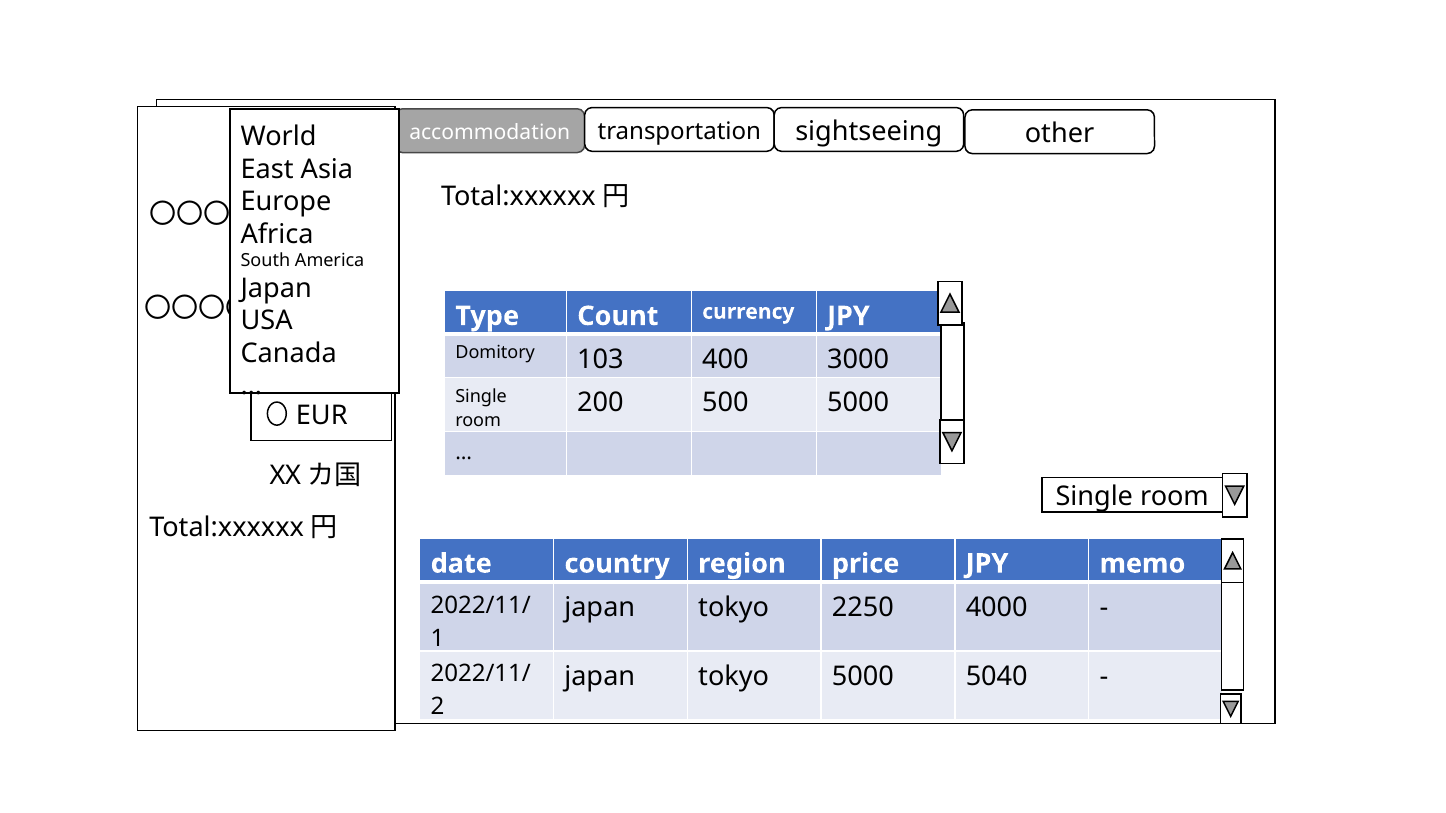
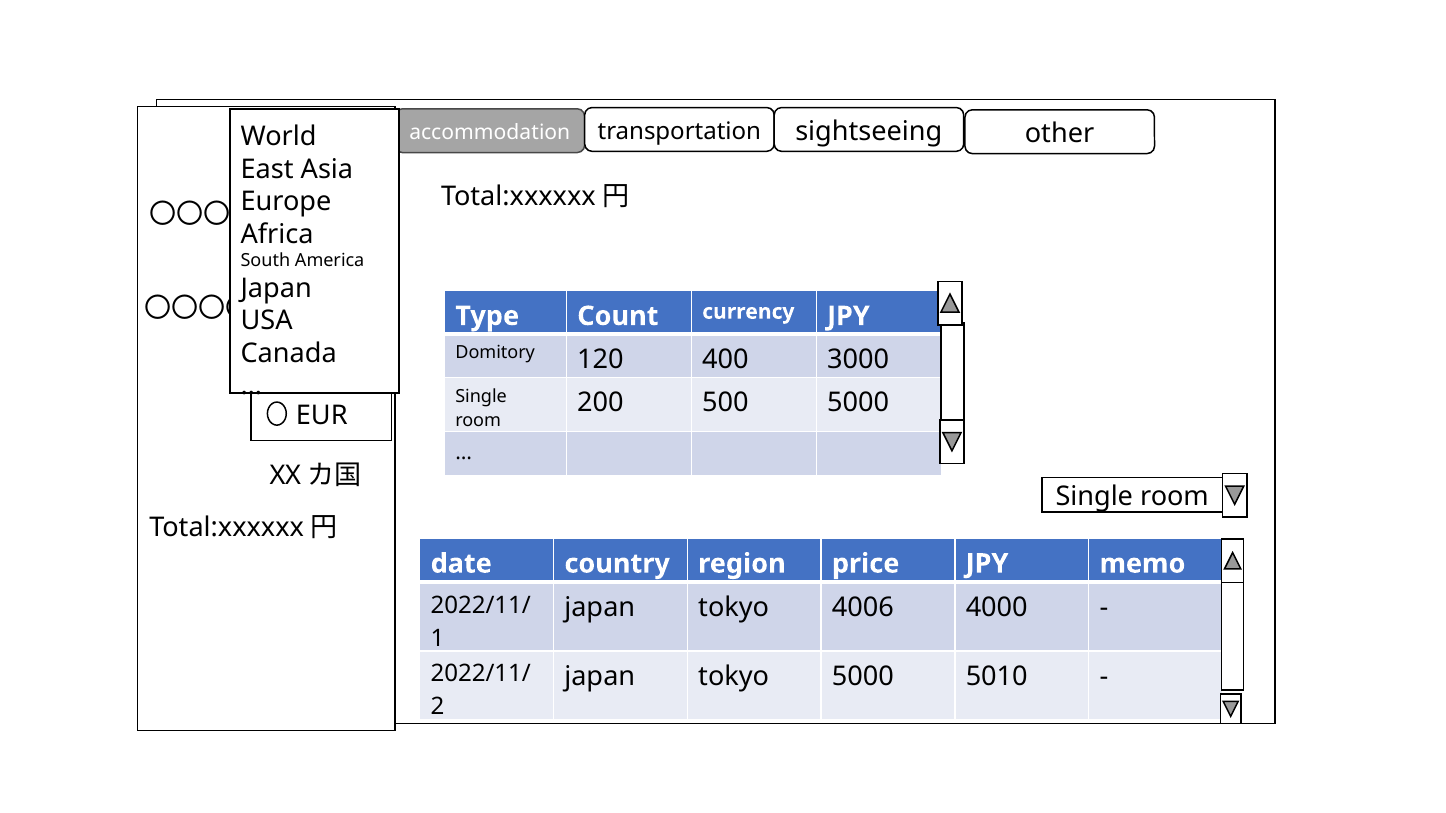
103: 103 -> 120 (600, 360)
2250: 2250 -> 4006 (863, 608)
5040: 5040 -> 5010 (997, 677)
